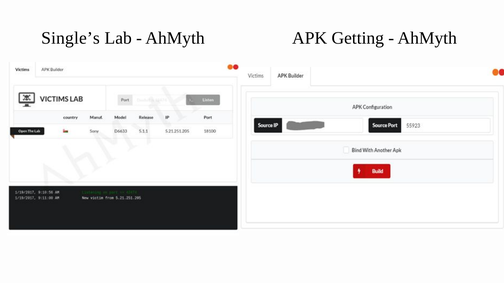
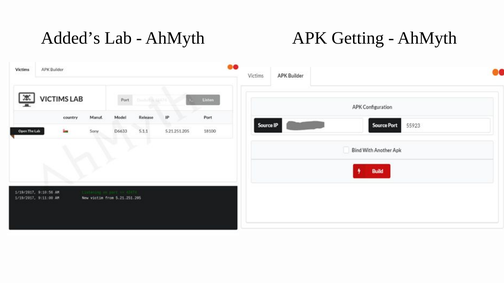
Single’s: Single’s -> Added’s (71, 38)
